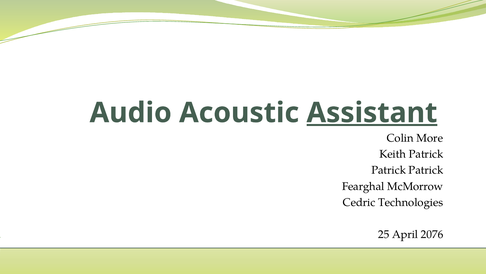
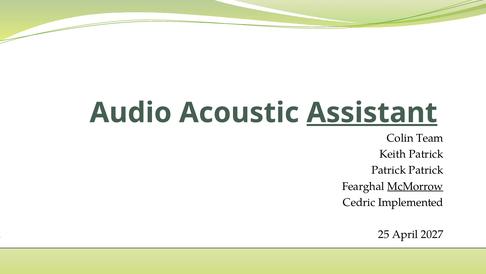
More: More -> Team (430, 138)
McMorrow underline: none -> present (415, 186)
Technologies: Technologies -> Implemented (411, 202)
2076: 2076 -> 2027 (432, 234)
